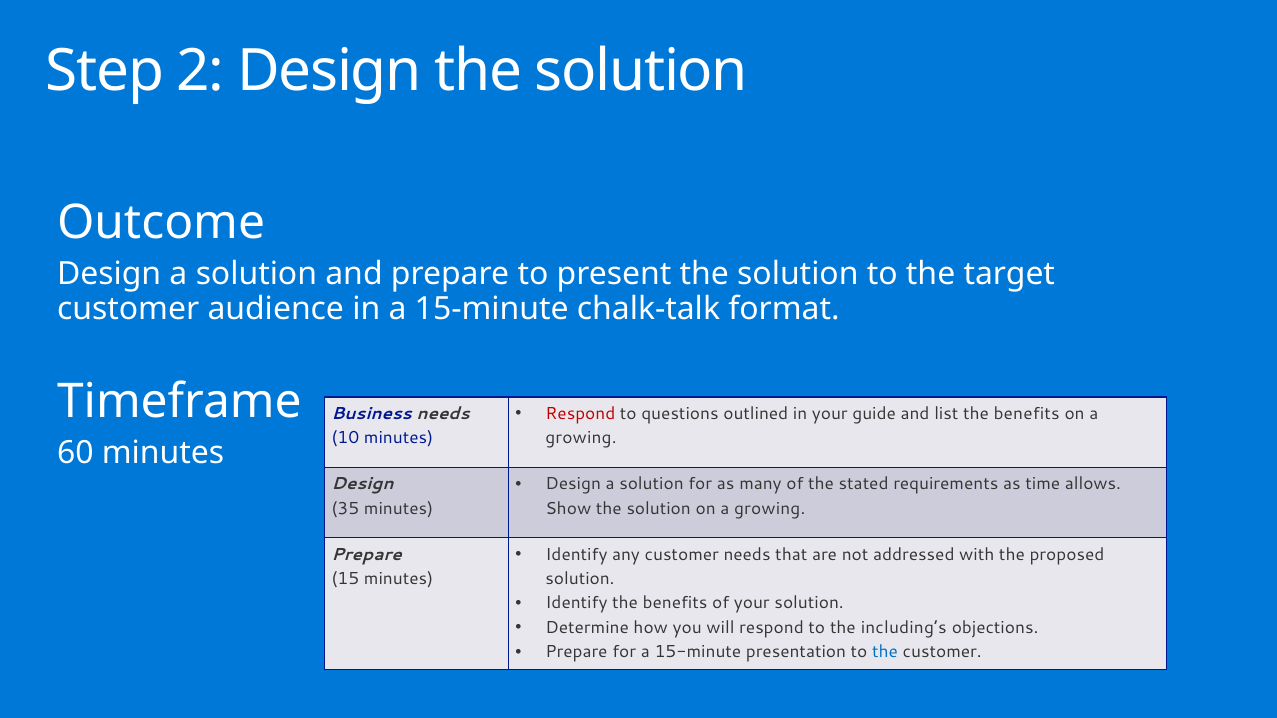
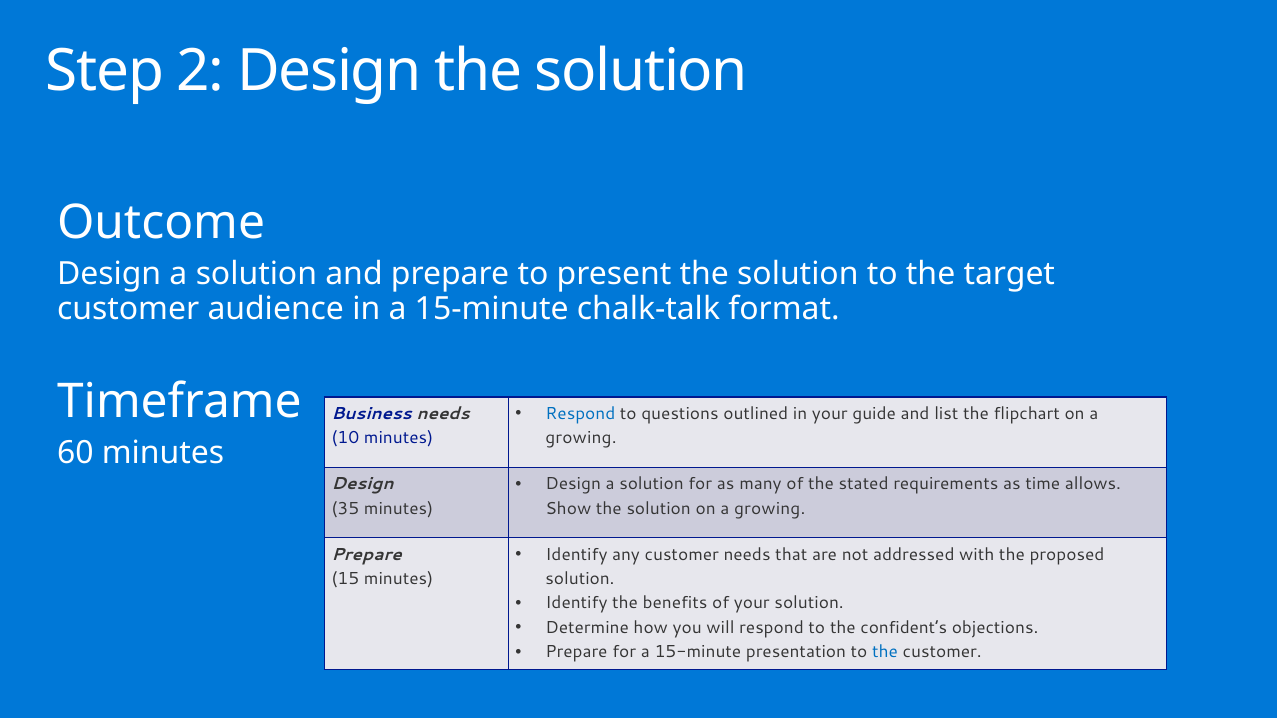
Respond colour: red -> blue (580, 414)
list the benefits: benefits -> flipchart (1027, 414)
including’s: including’s -> confident’s (904, 628)
